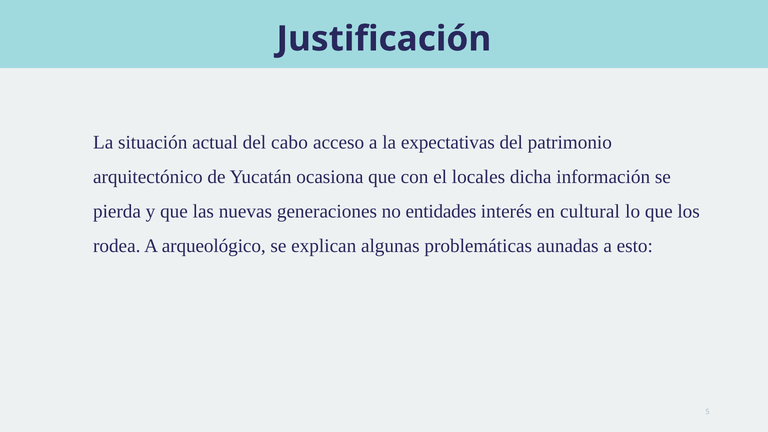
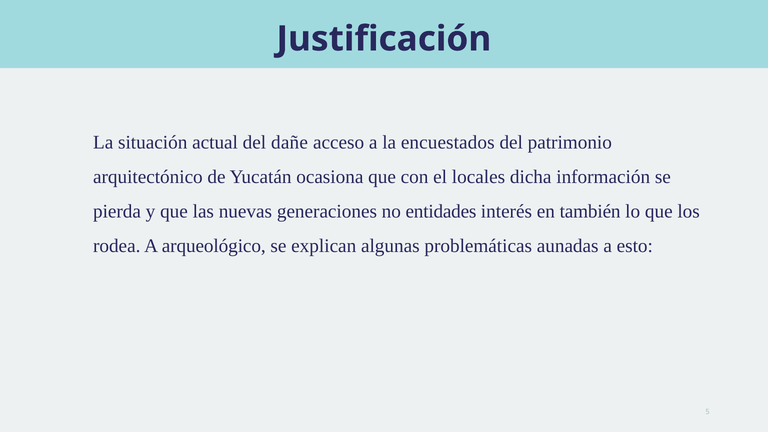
cabo: cabo -> dañe (289, 142)
expectativas: expectativas -> encuestados (448, 142)
cultural: cultural -> también (590, 211)
